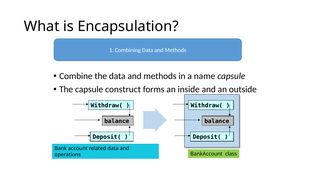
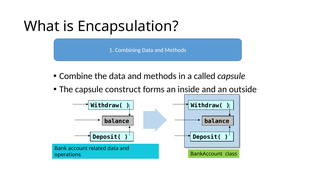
name: name -> called (205, 76)
